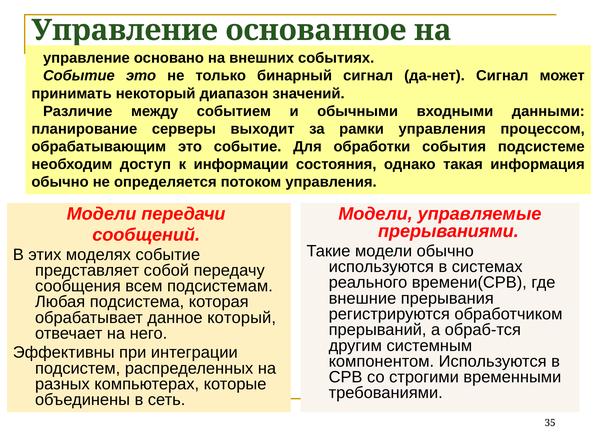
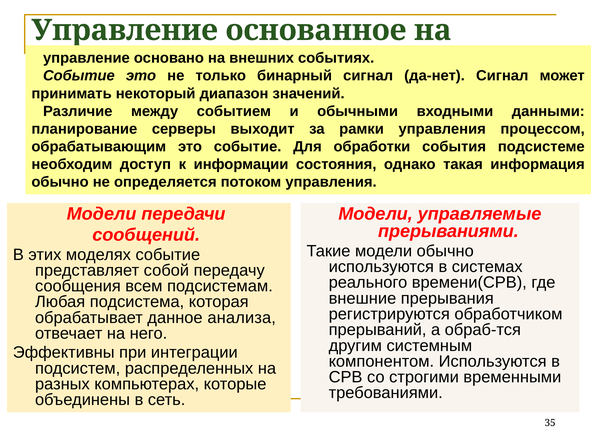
который: который -> анализа (242, 318)
